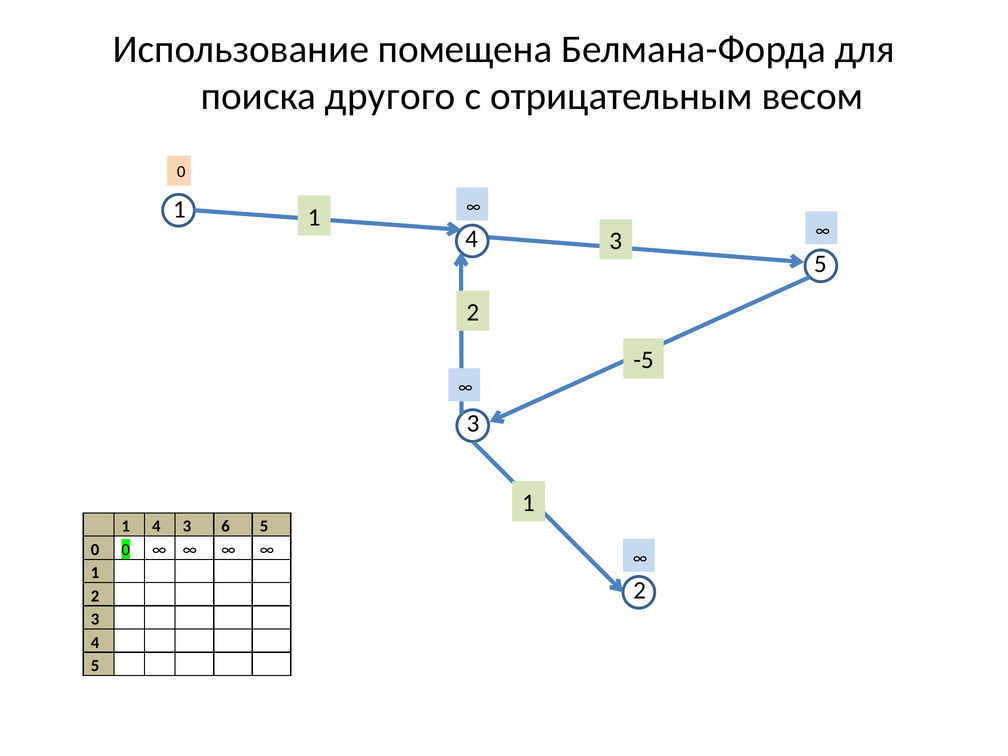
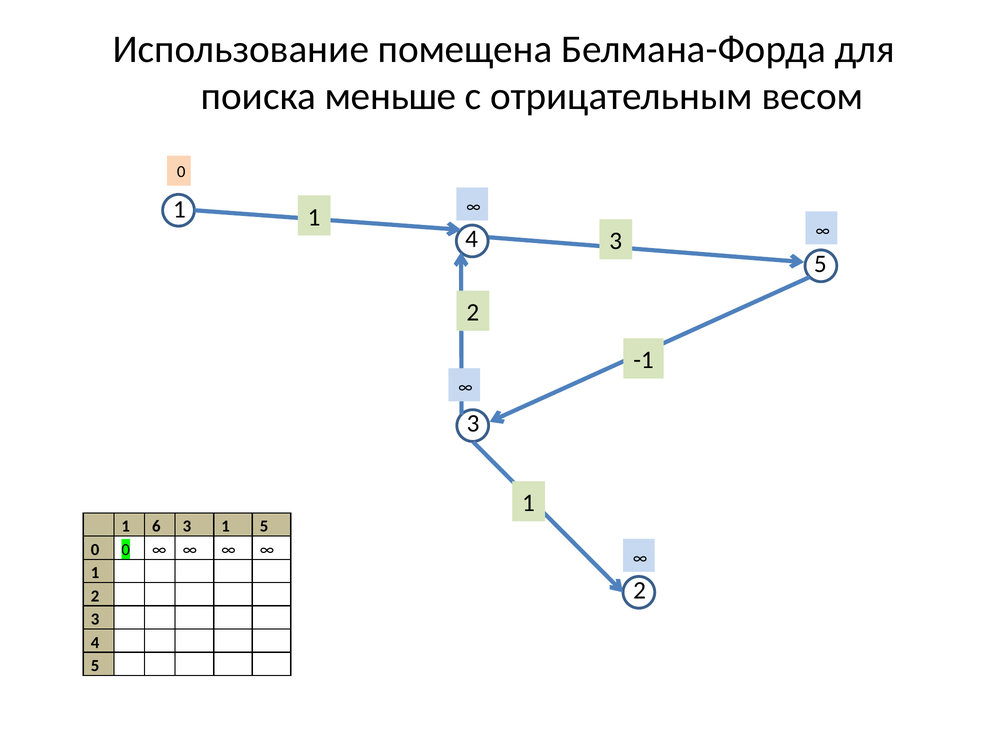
другого: другого -> меньше (391, 96)
-5: -5 -> -1 (643, 360)
1 4: 4 -> 6 (156, 526)
6: 6 -> 1 (226, 526)
